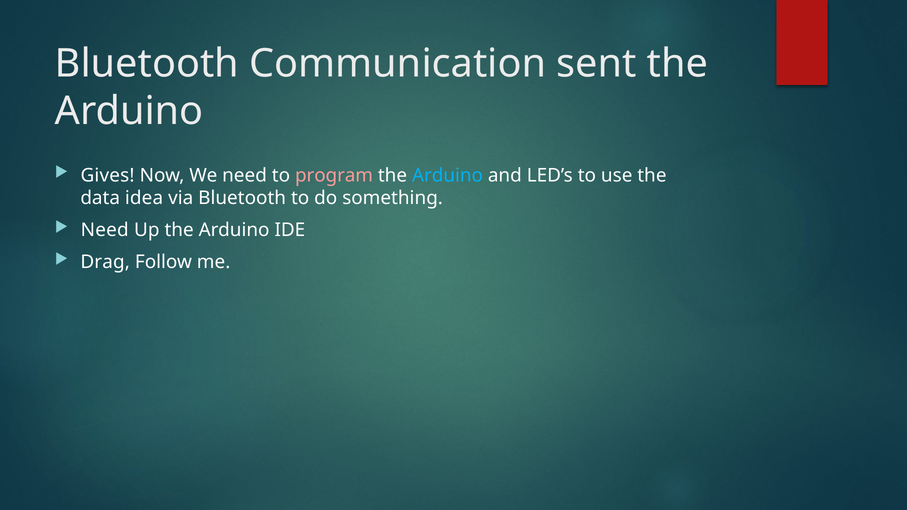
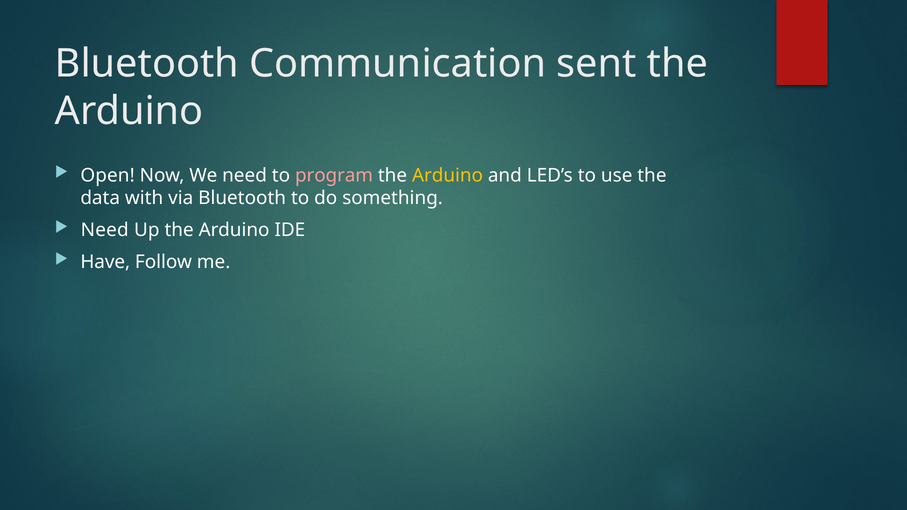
Gives: Gives -> Open (108, 175)
Arduino colour: light blue -> yellow (448, 175)
idea: idea -> with (144, 198)
Drag: Drag -> Have (105, 262)
